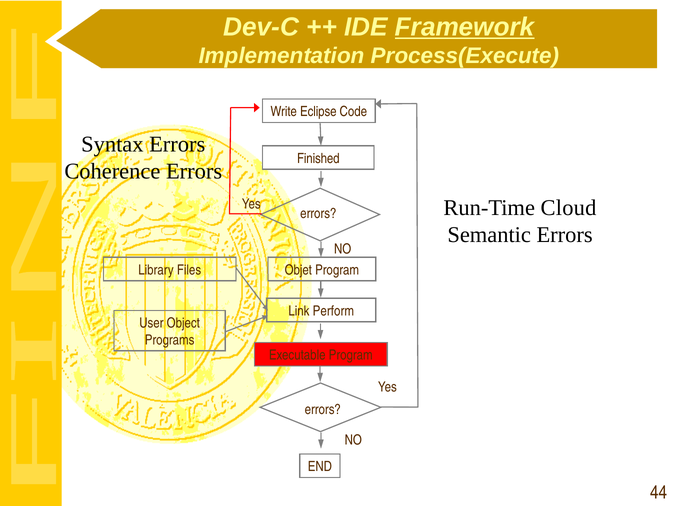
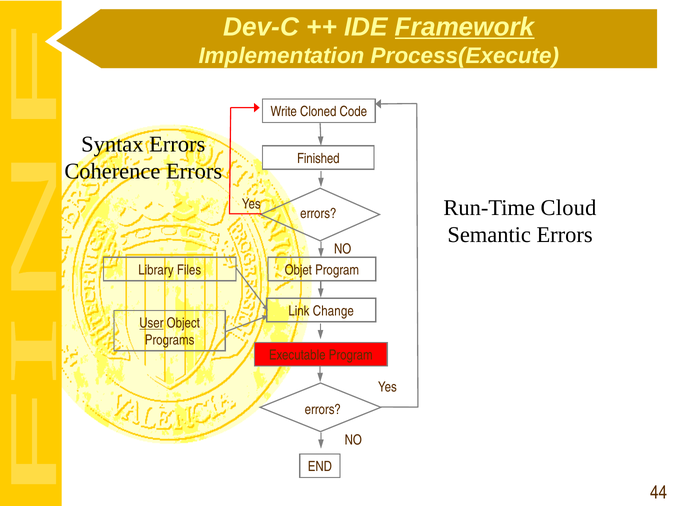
Eclipse: Eclipse -> Cloned (318, 112)
Perform: Perform -> Change (333, 311)
User underline: none -> present (151, 323)
